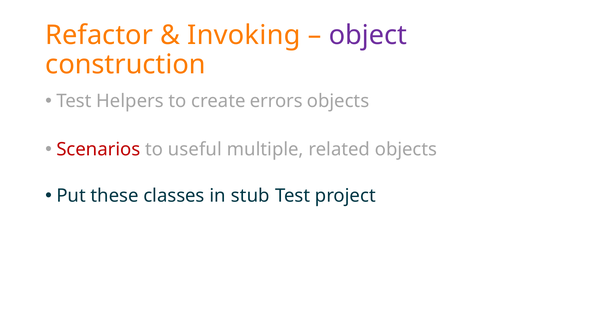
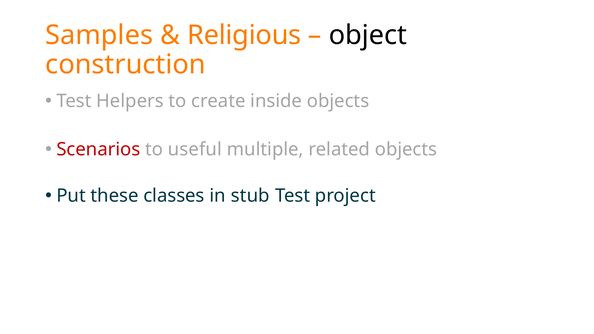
Refactor: Refactor -> Samples (99, 35)
Invoking: Invoking -> Religious (244, 35)
object colour: purple -> black (368, 35)
errors: errors -> inside (276, 101)
